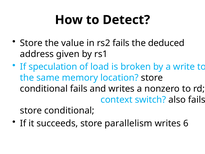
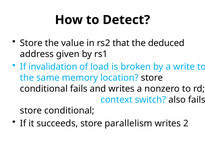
rs2 fails: fails -> that (121, 43)
speculation: speculation -> invalidation (53, 67)
6: 6 -> 2 (186, 123)
